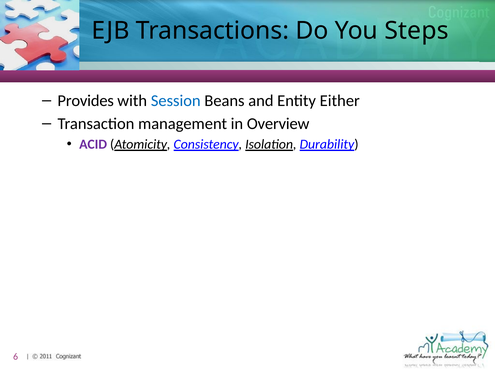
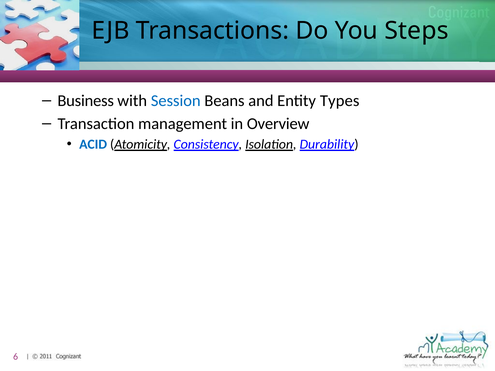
Provides: Provides -> Business (86, 101)
Either: Either -> Types (340, 101)
ACID colour: purple -> blue (93, 144)
